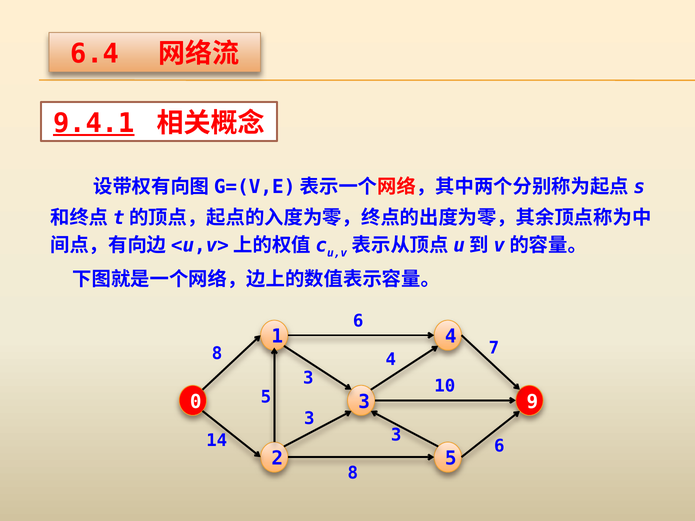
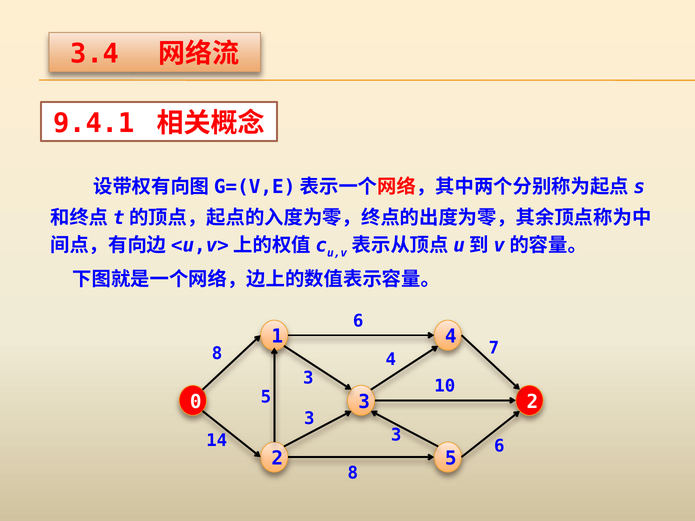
6.4: 6.4 -> 3.4 (95, 54)
9.4.1 underline: present -> none (94, 123)
9: 9 -> 2 (532, 402)
